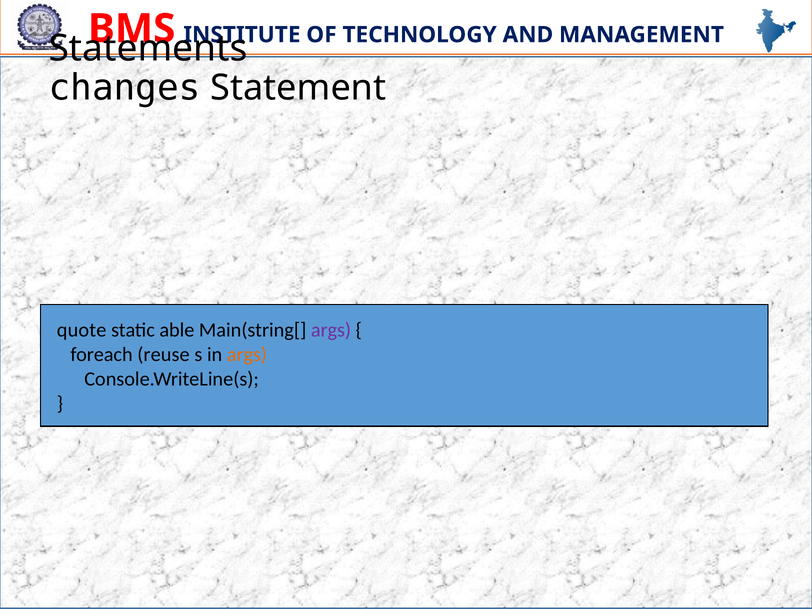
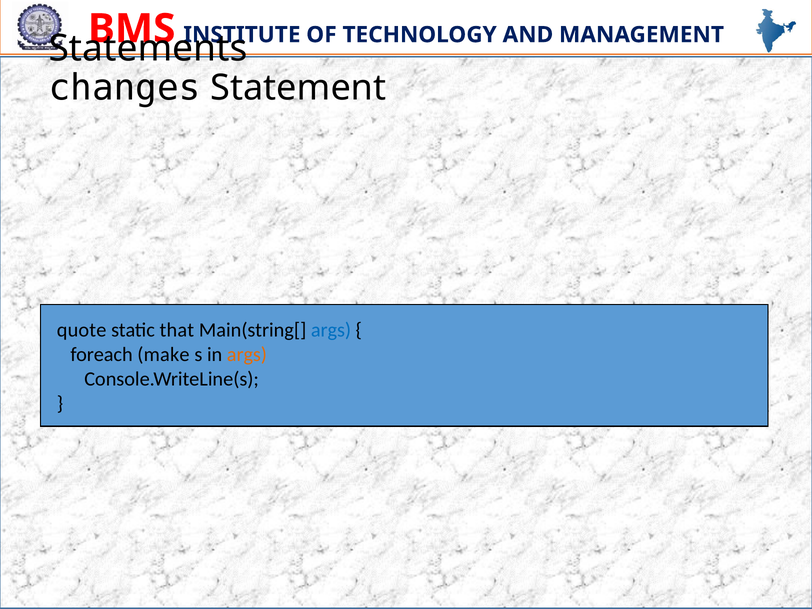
able: able -> that (177, 330)
args colour: purple -> blue (331, 330)
reuse: reuse -> make (163, 355)
